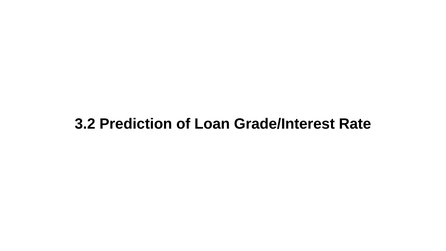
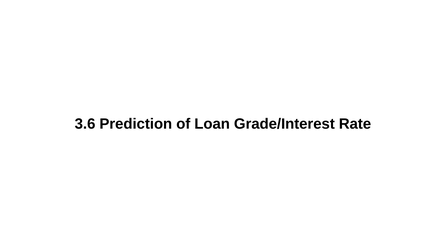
3.2: 3.2 -> 3.6 (85, 124)
